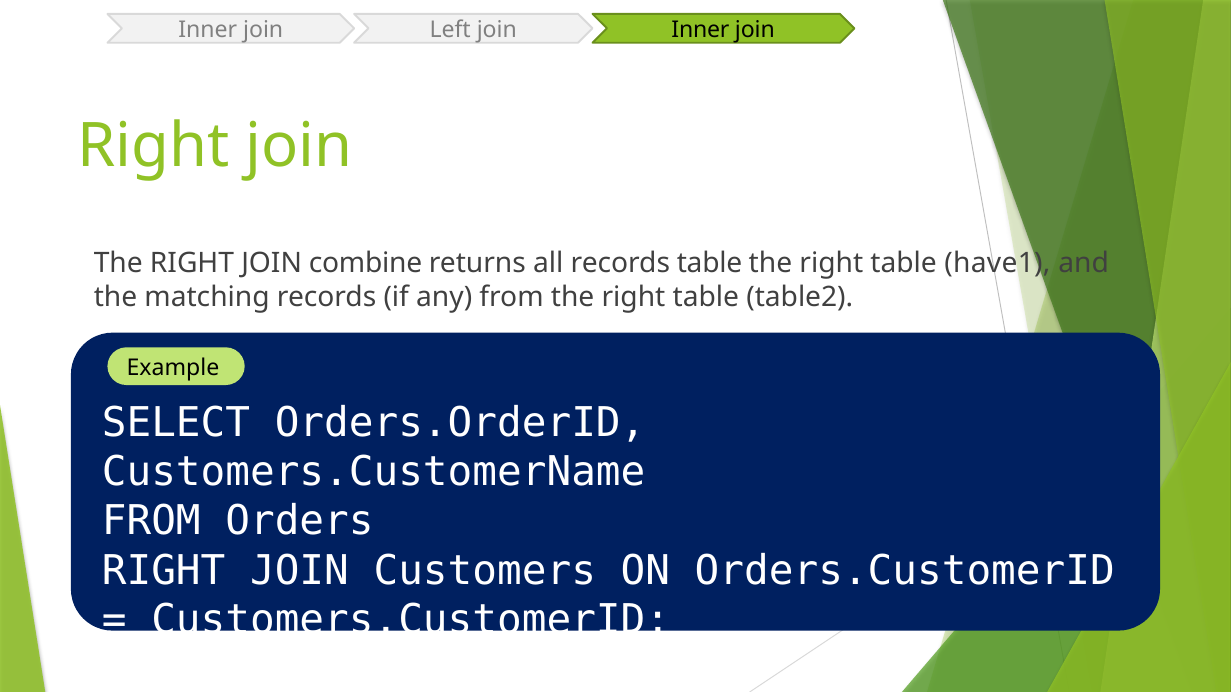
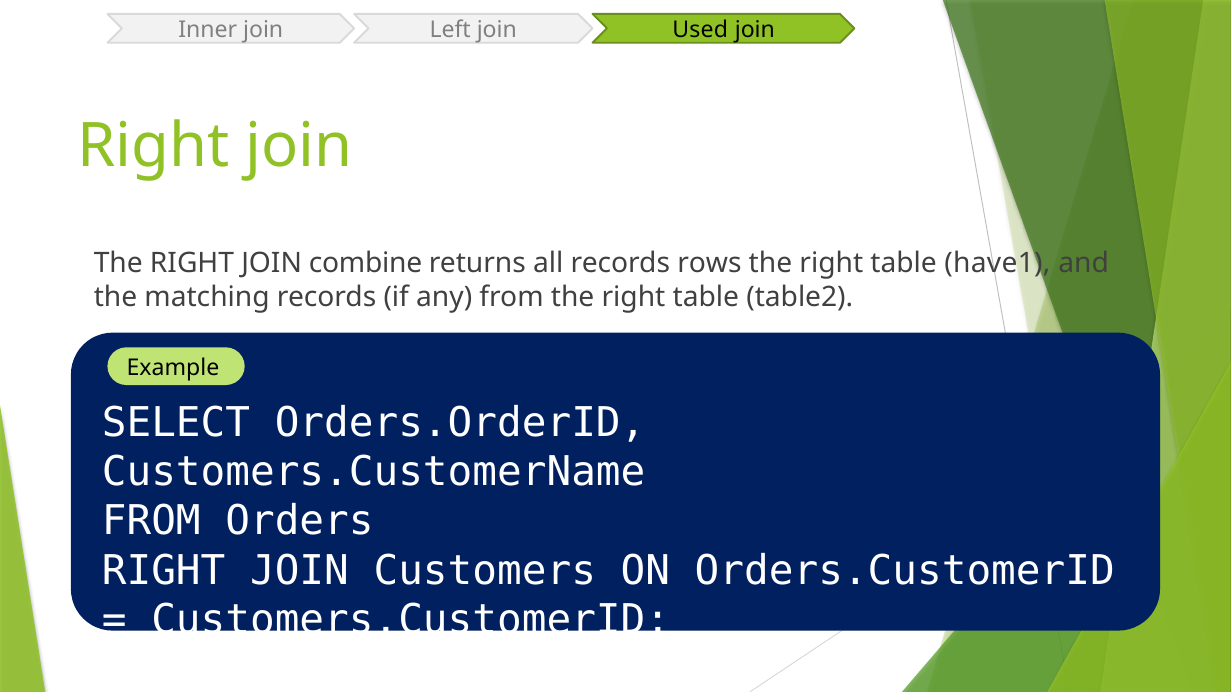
join Inner: Inner -> Used (700, 30)
records table: table -> rows (709, 263)
